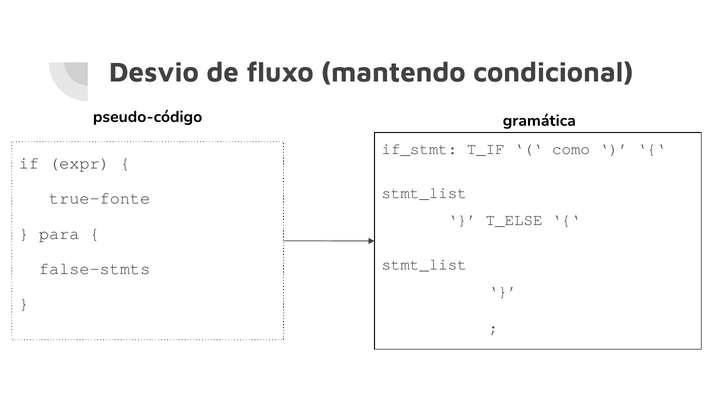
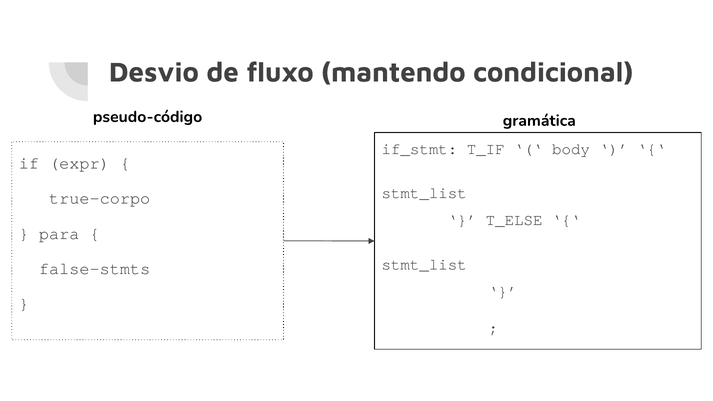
como: como -> body (571, 149)
true-fonte: true-fonte -> true-corpo (100, 198)
